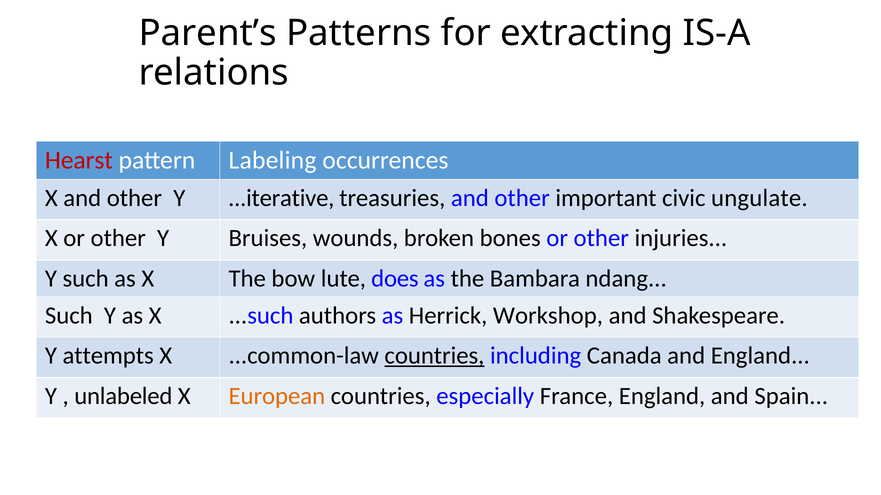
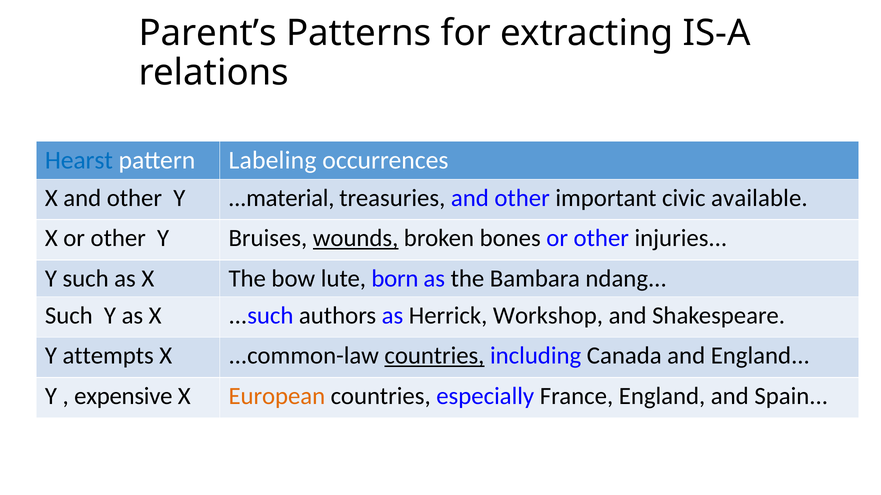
Hearst colour: red -> blue (79, 161)
...iterative: ...iterative -> ...material (281, 198)
ungulate: ungulate -> available (759, 198)
wounds underline: none -> present (356, 239)
does: does -> born (395, 279)
unlabeled: unlabeled -> expensive (123, 397)
